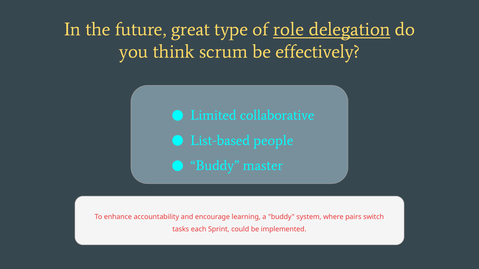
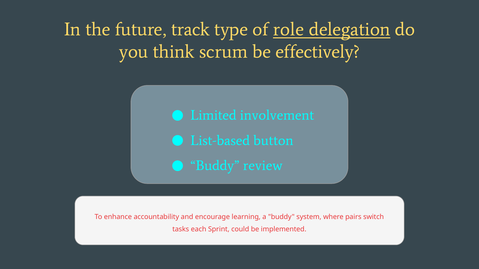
great: great -> track (191, 29)
collaborative: collaborative -> involvement (277, 116)
people: people -> button (273, 141)
master: master -> review (263, 166)
